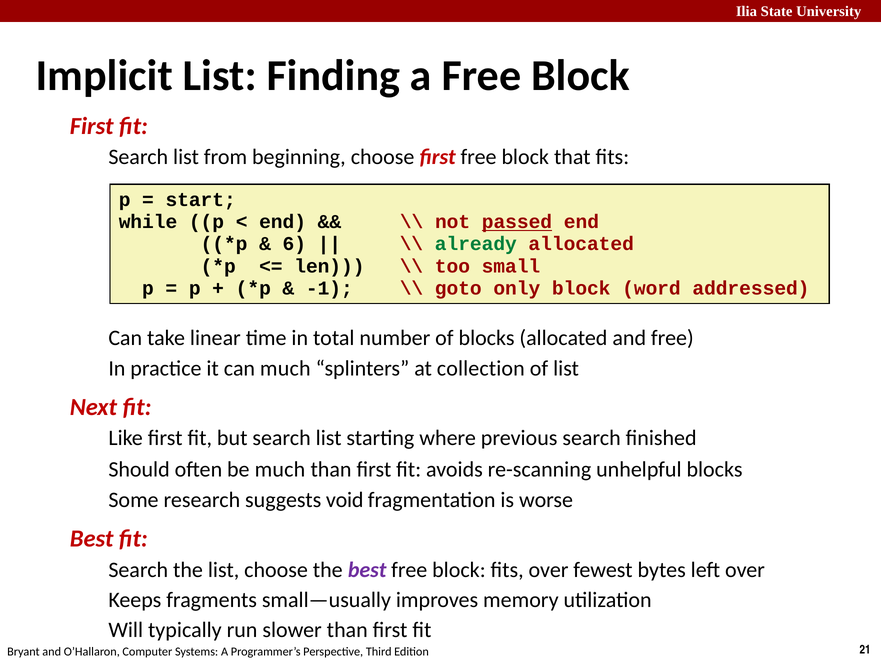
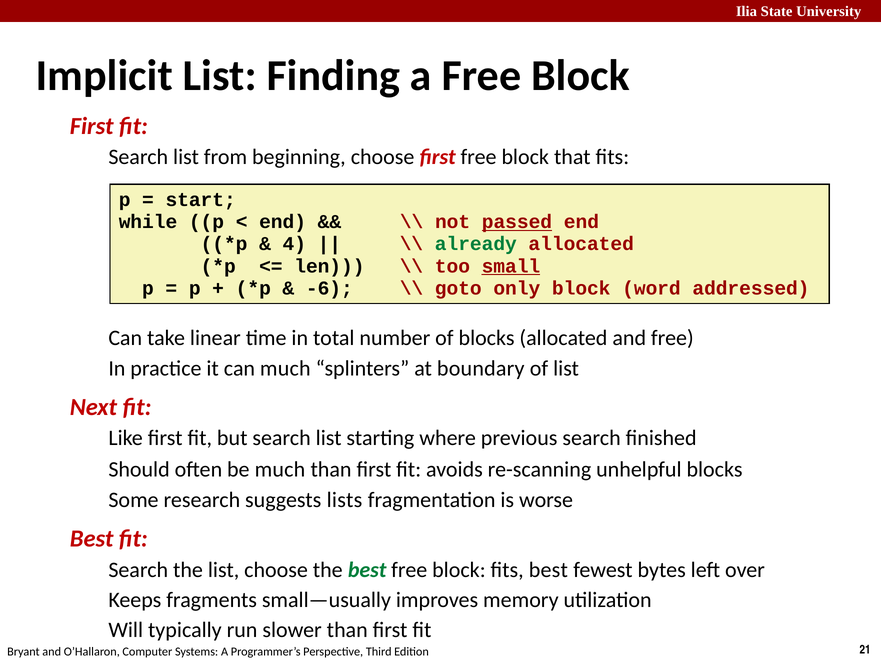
6: 6 -> 4 (294, 244)
small underline: none -> present (511, 266)
-1: -1 -> -6 (329, 288)
collection: collection -> boundary (481, 368)
void: void -> lists (345, 500)
best colour: purple -> green (367, 570)
fits over: over -> best (548, 570)
